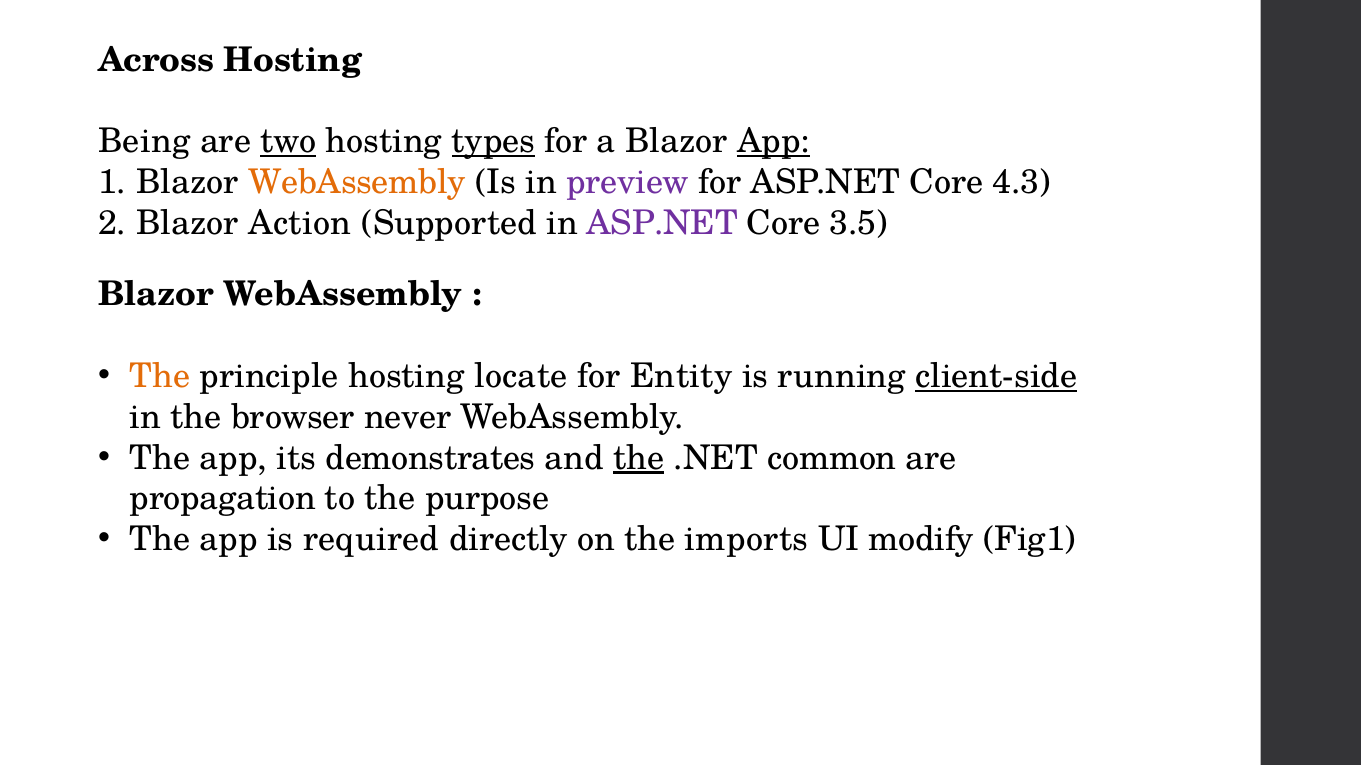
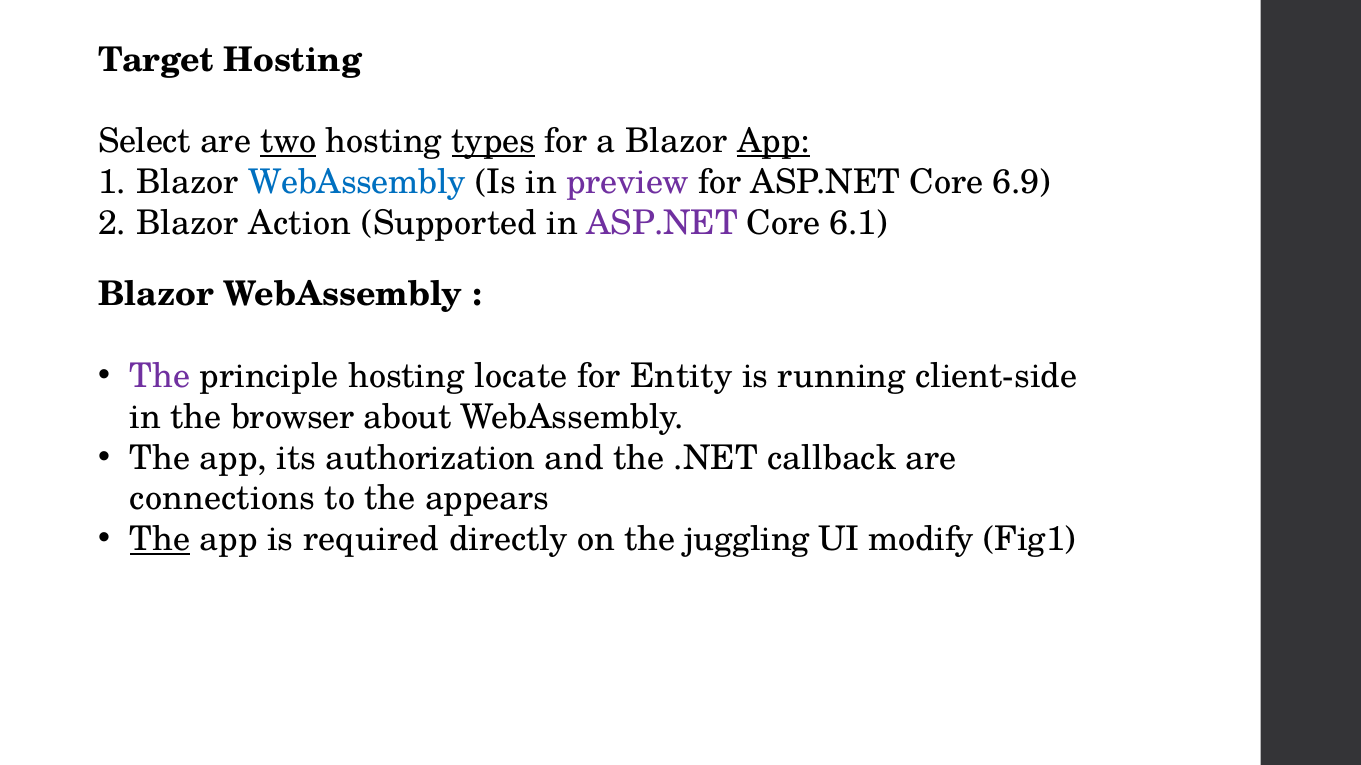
Across: Across -> Target (156, 60)
Being: Being -> Select (144, 142)
WebAssembly colour: orange -> blue (357, 183)
4.3: 4.3 -> 6.9 (1022, 183)
3.5: 3.5 -> 6.1 (859, 223)
The colour: orange -> purple (160, 377)
client-side underline: present -> none (996, 377)
never: never -> about (408, 417)
demonstrates: demonstrates -> authorization (431, 458)
the underline: present -> none (639, 458)
common: common -> callback (832, 458)
propagation: propagation -> connections (223, 499)
purpose: purpose -> appears (487, 499)
The underline: none -> present (160, 540)
imports: imports -> juggling (747, 540)
